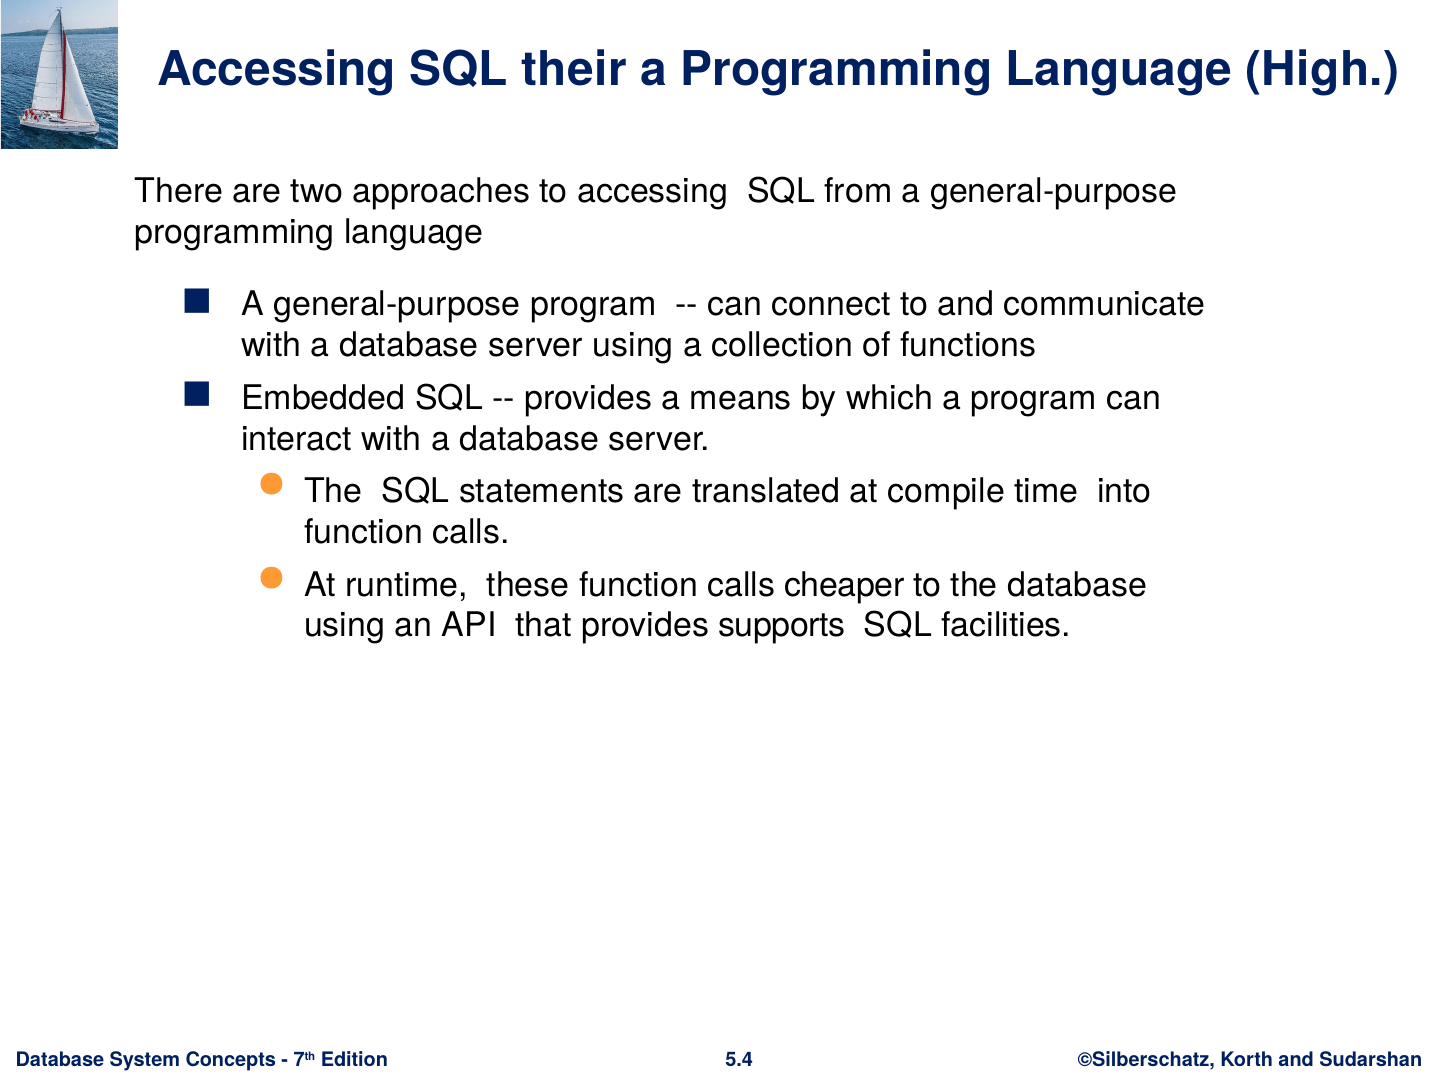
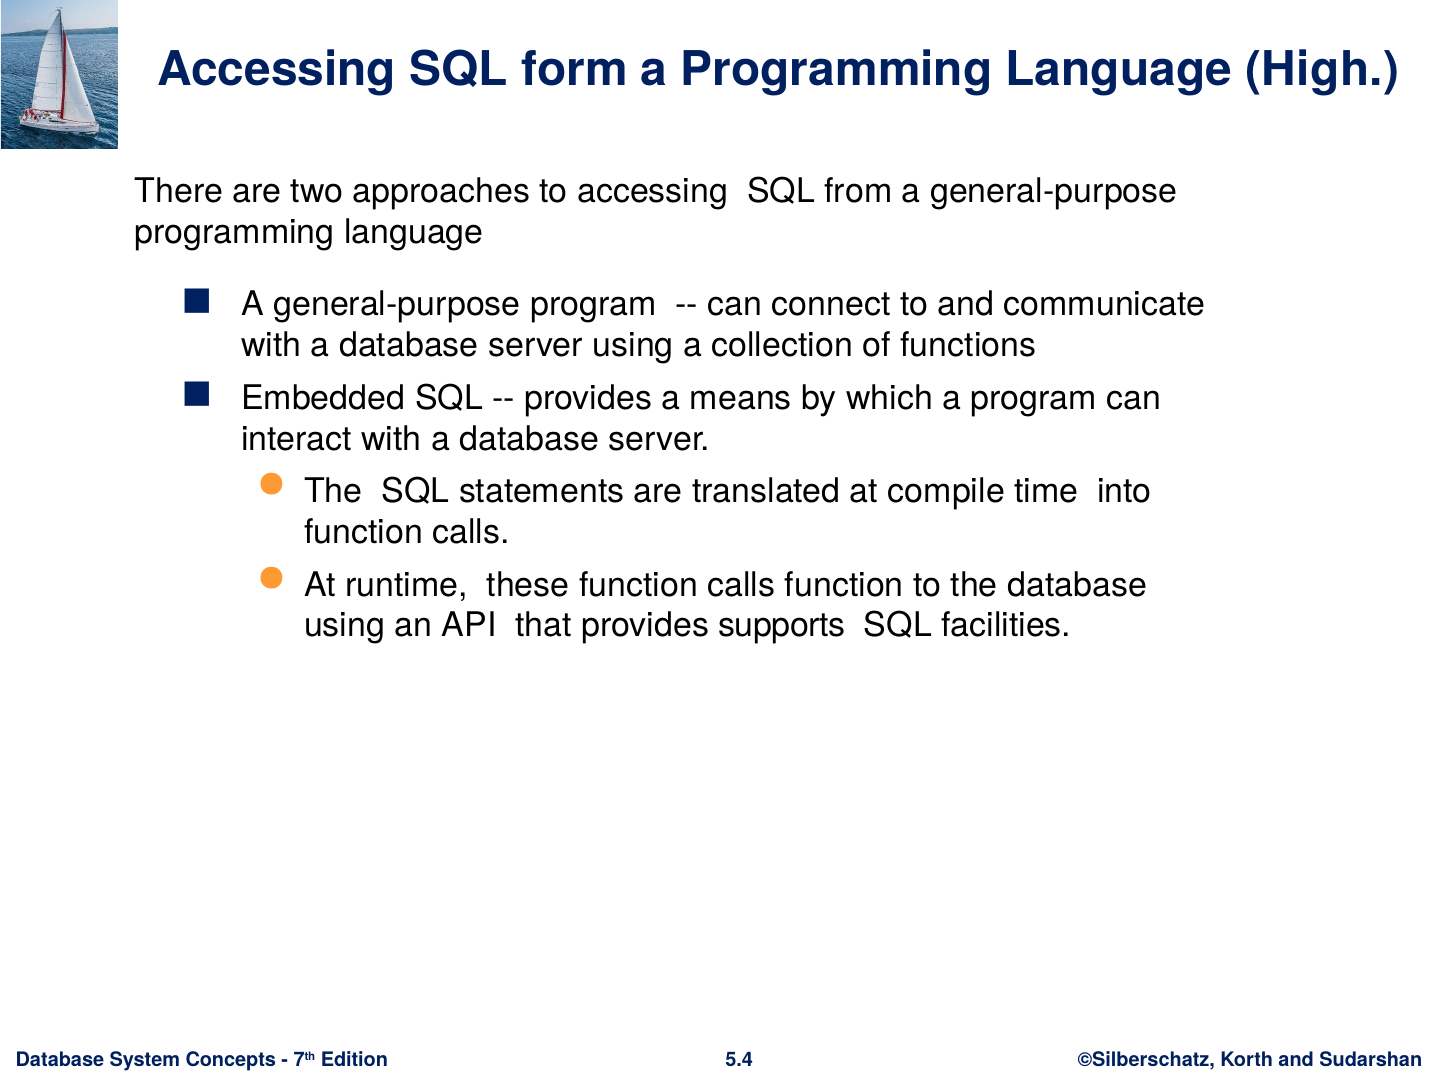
their: their -> form (574, 69)
calls cheaper: cheaper -> function (844, 585)
